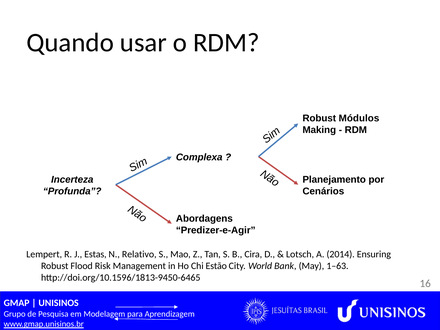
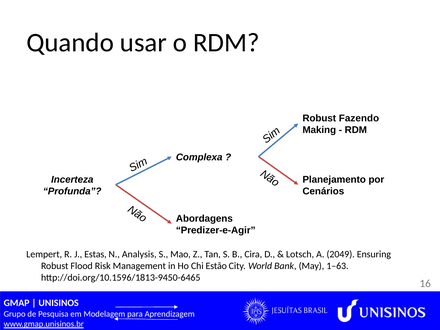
Módulos: Módulos -> Fazendo (359, 118)
Relativo: Relativo -> Analysis (139, 254)
2014: 2014 -> 2049 (341, 254)
